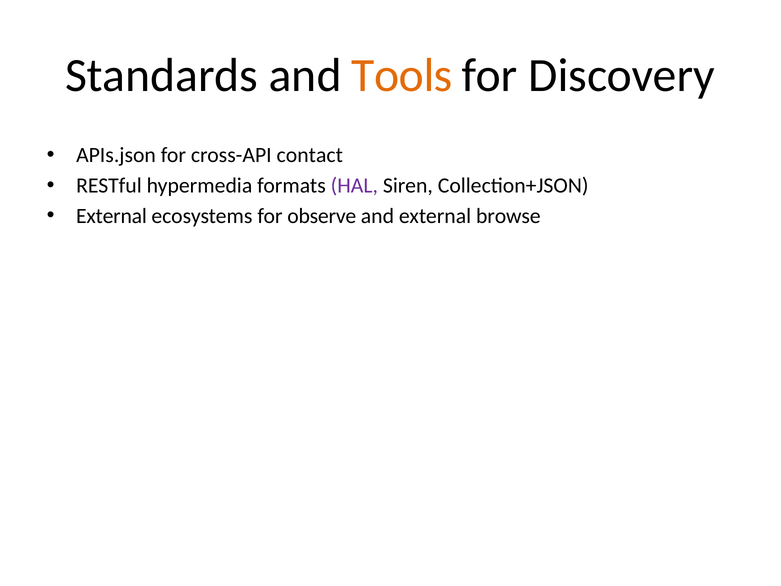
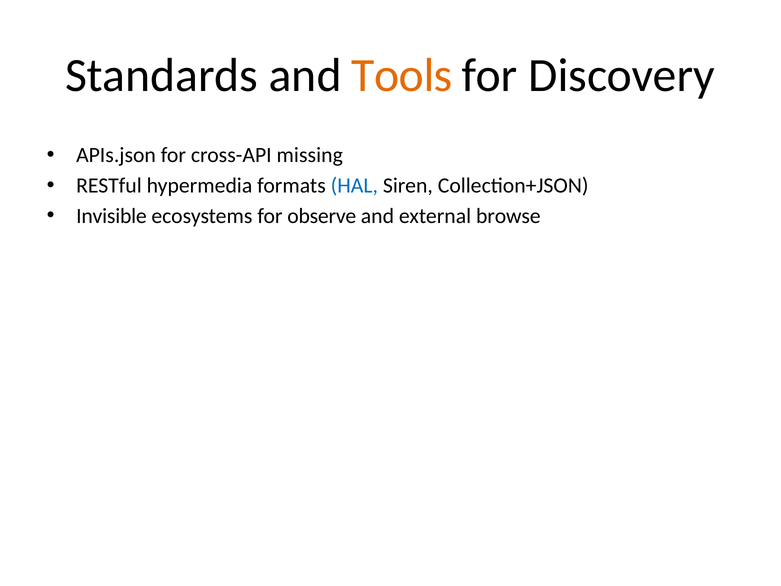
contact: contact -> missing (310, 155)
HAL colour: purple -> blue (354, 186)
External: External -> Invisible (111, 216)
